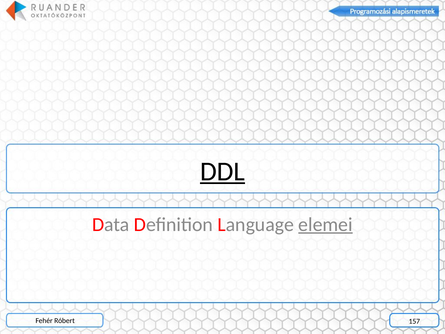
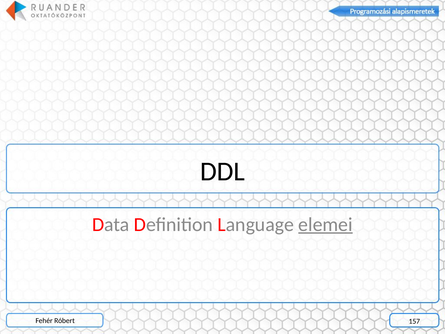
DDL underline: present -> none (222, 171)
